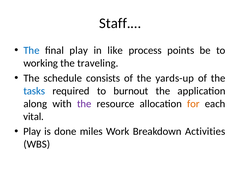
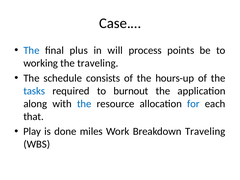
Staff.…: Staff.… -> Case.… (120, 23)
final play: play -> plus (79, 50)
like: like -> will (115, 50)
yards-up: yards-up -> hours-up (175, 78)
the colour: purple -> blue (84, 104)
for colour: orange -> blue (193, 104)
vital: vital -> that (34, 116)
Breakdown Activities: Activities -> Traveling (205, 131)
